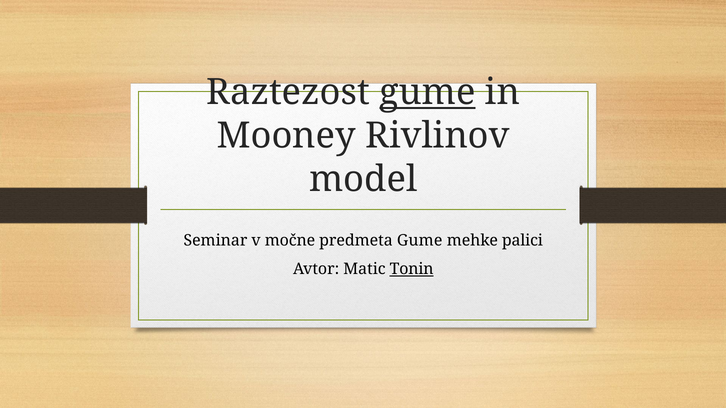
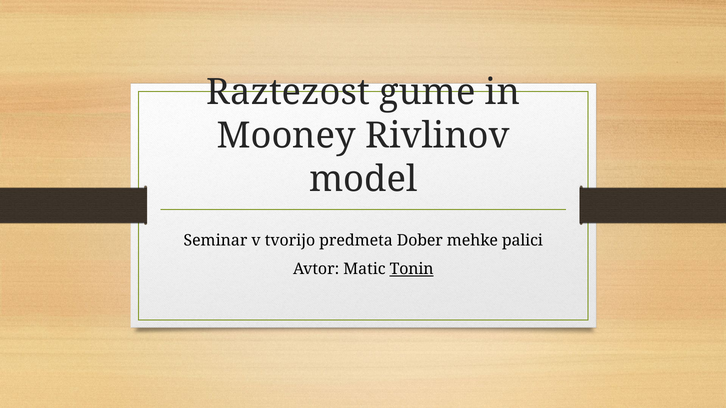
gume underline: present -> none (427, 93)
močne: močne -> tvorijo (290, 241)
predmeta Gume: Gume -> Dober (420, 241)
